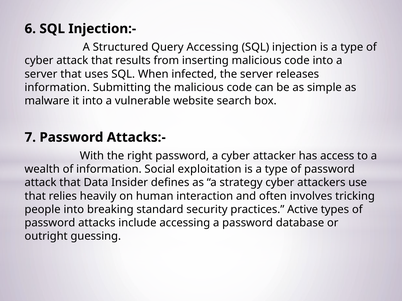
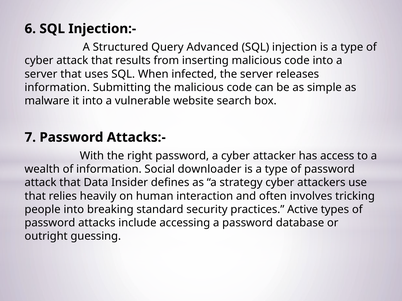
Query Accessing: Accessing -> Advanced (213, 47)
exploitation: exploitation -> downloader (210, 169)
